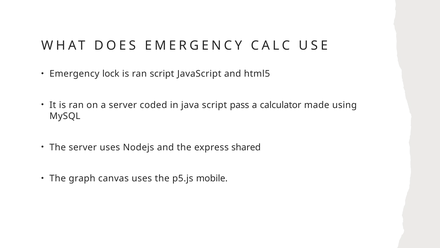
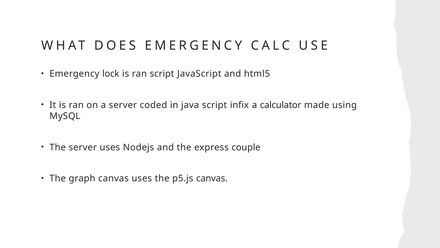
pass: pass -> infix (239, 105)
shared: shared -> couple (246, 147)
p5.js mobile: mobile -> canvas (212, 178)
